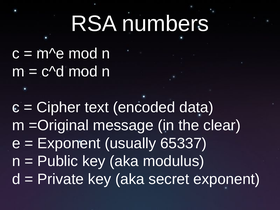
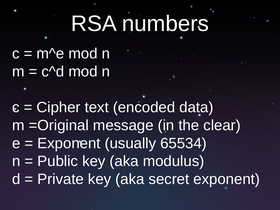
65337: 65337 -> 65534 (183, 143)
